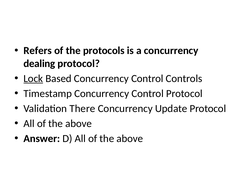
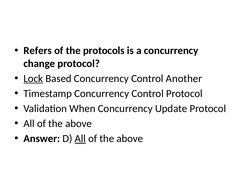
dealing: dealing -> change (39, 63)
Controls: Controls -> Another (184, 78)
There: There -> When (82, 108)
All underline: none -> present (80, 138)
